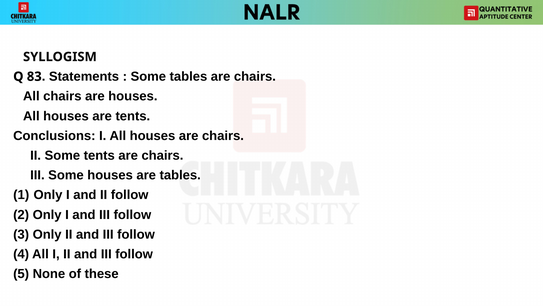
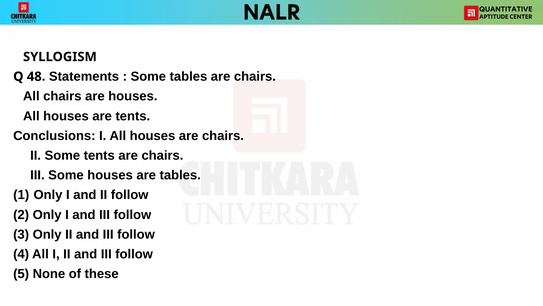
83: 83 -> 48 (34, 76)
